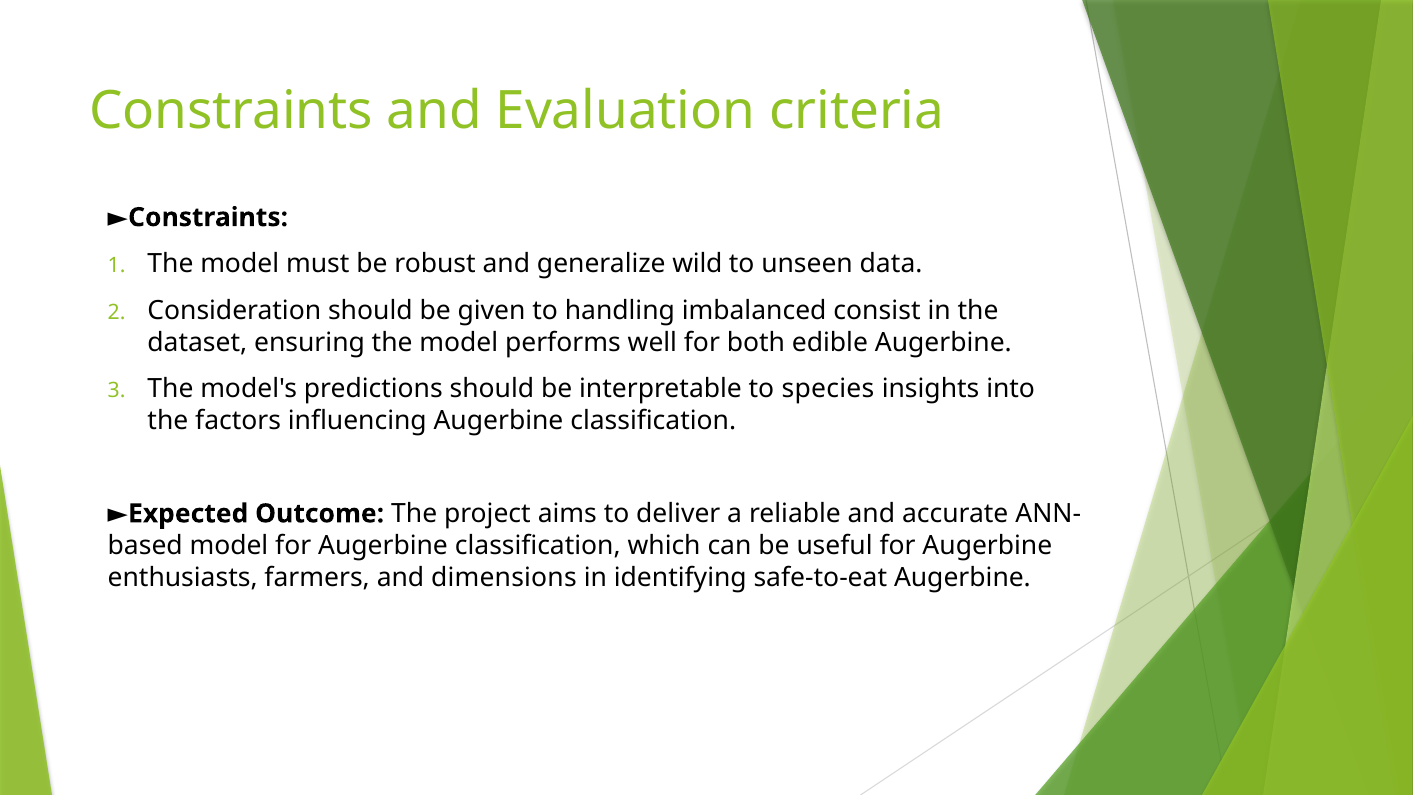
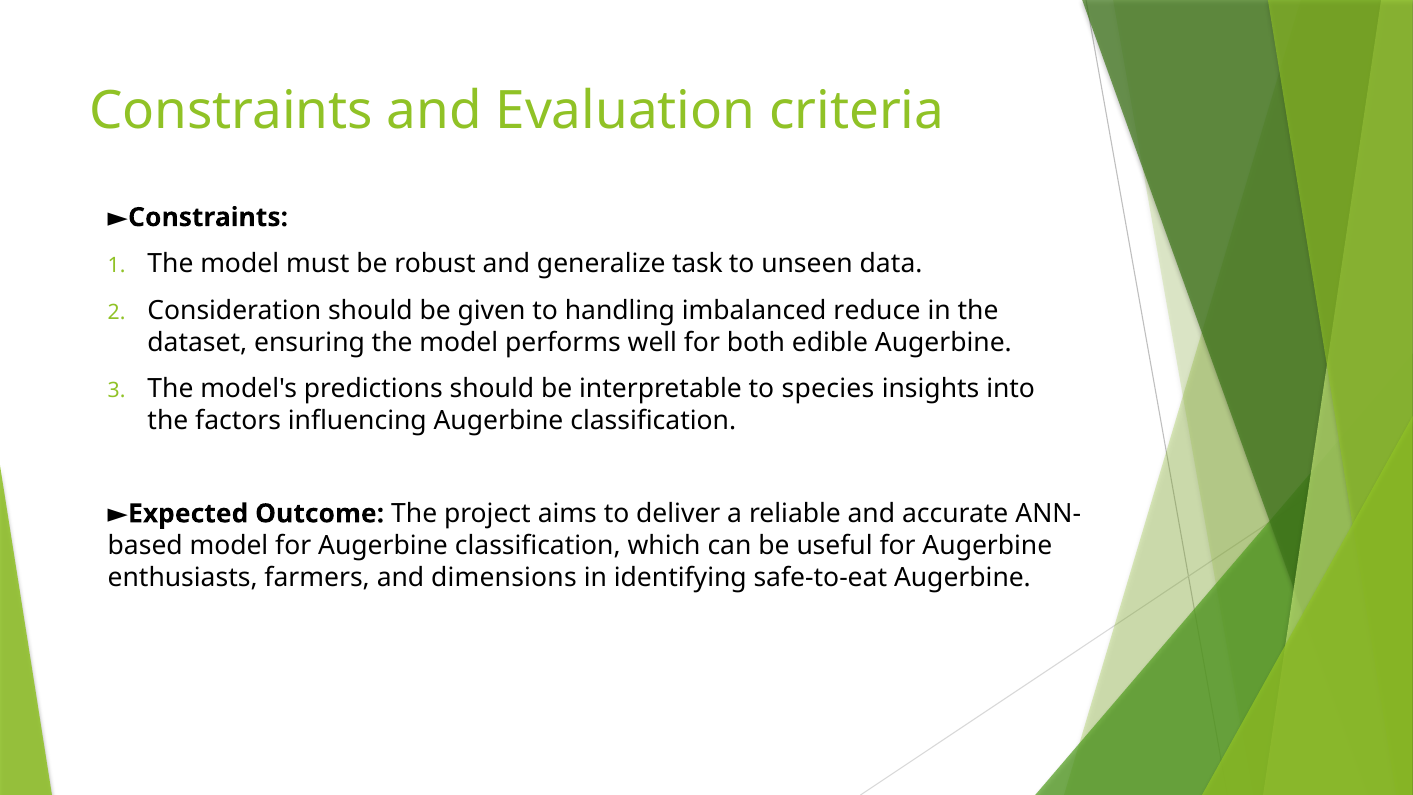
wild: wild -> task (697, 264)
consist: consist -> reduce (877, 310)
